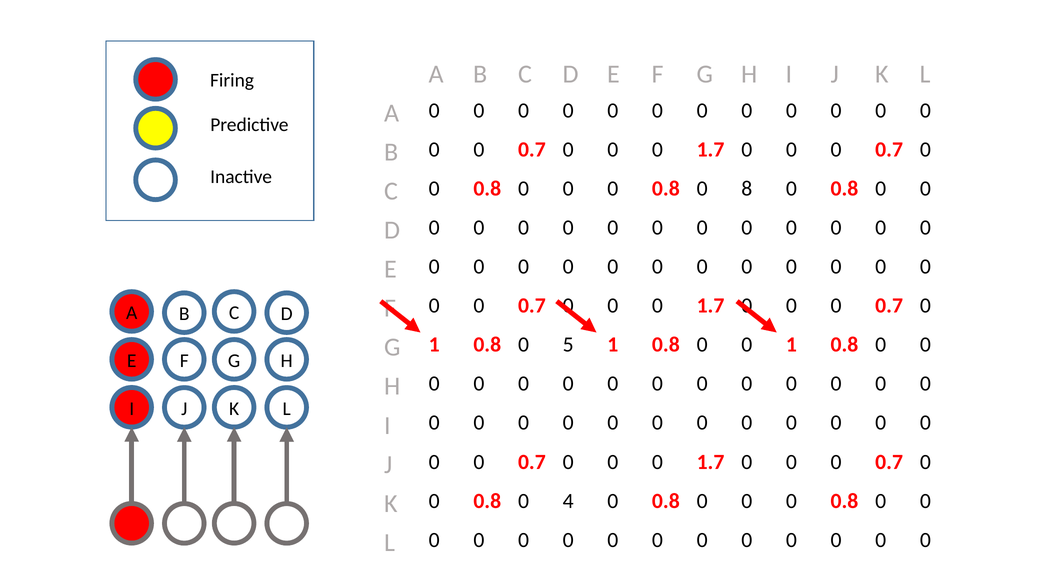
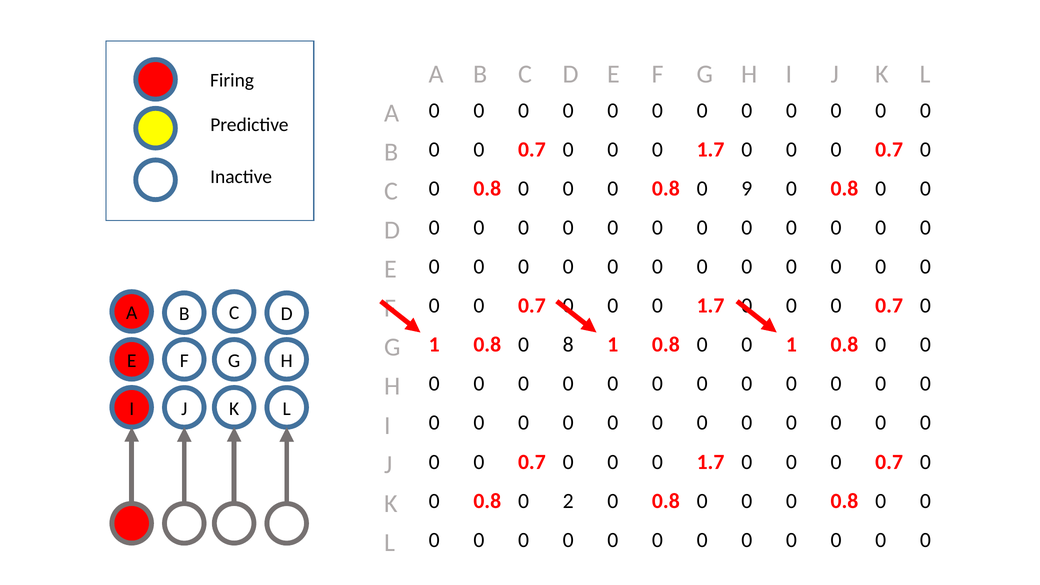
8: 8 -> 9 (747, 189)
5: 5 -> 8 (568, 345)
4: 4 -> 2 (568, 501)
